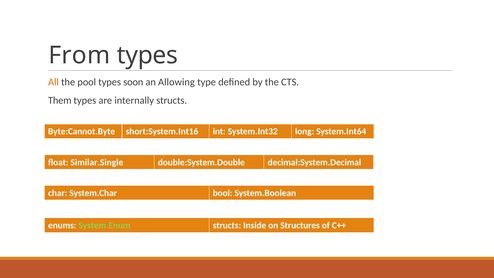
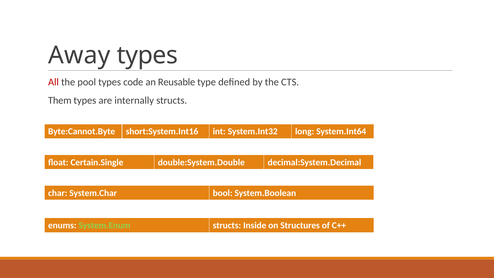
From: From -> Away (79, 55)
All colour: orange -> red (53, 82)
soon: soon -> code (133, 82)
Allowing: Allowing -> Reusable (177, 82)
Similar.Single: Similar.Single -> Certain.Single (97, 162)
